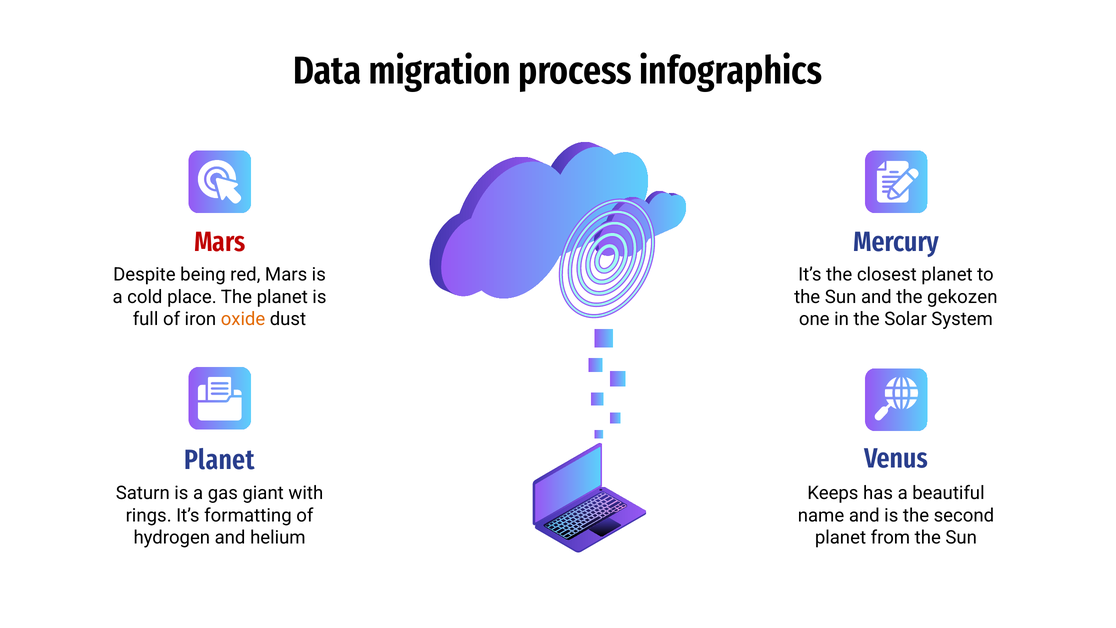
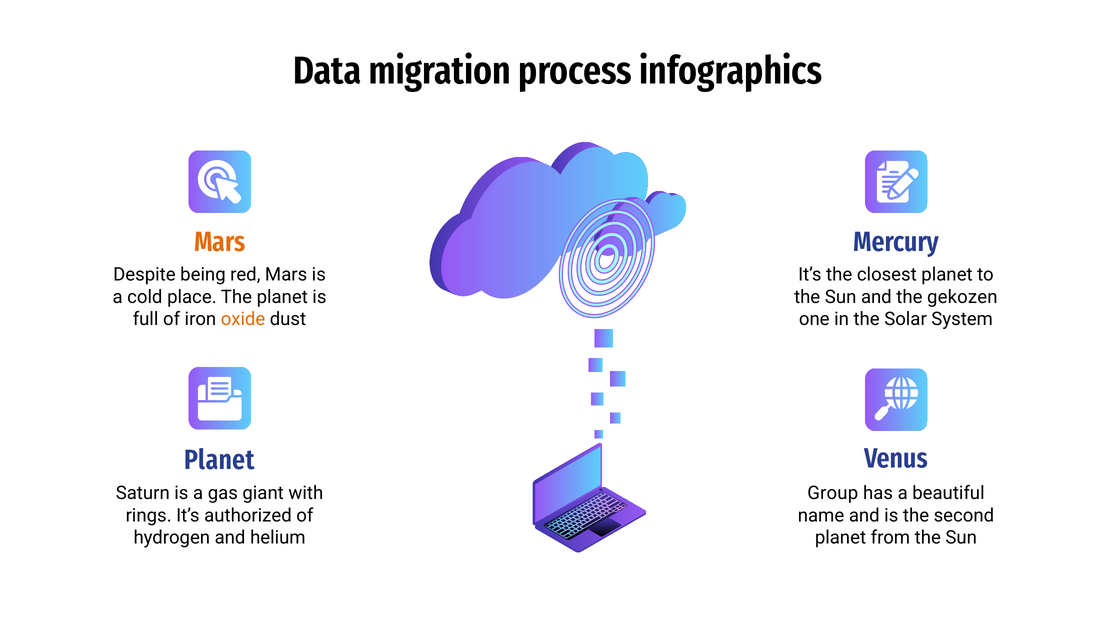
Mars colour: red -> orange (220, 242)
Keeps: Keeps -> Group (833, 493)
formatting: formatting -> authorized (248, 515)
